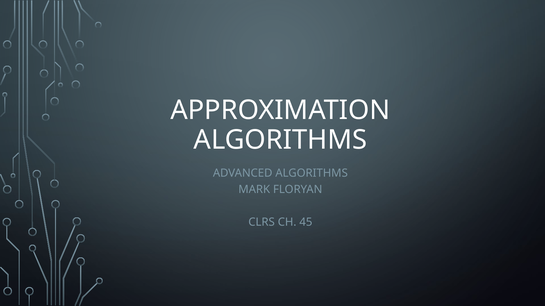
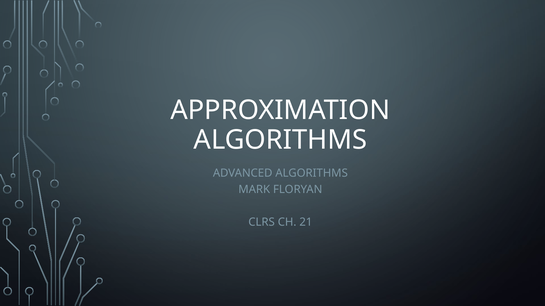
45: 45 -> 21 (306, 223)
